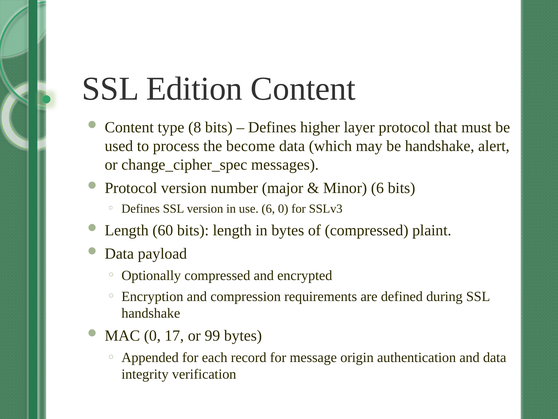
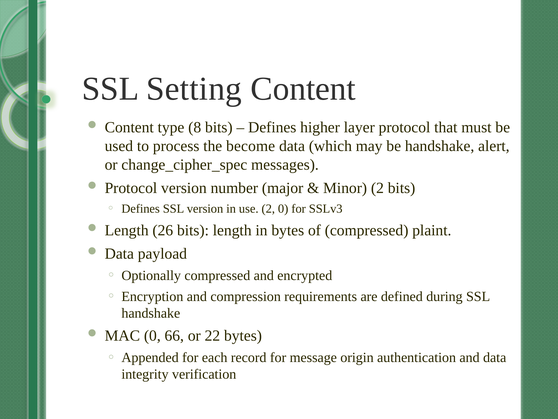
Edition: Edition -> Setting (194, 89)
Minor 6: 6 -> 2 (377, 188)
use 6: 6 -> 2 (268, 208)
60: 60 -> 26 (163, 230)
17: 17 -> 66 (174, 335)
99: 99 -> 22 (212, 335)
